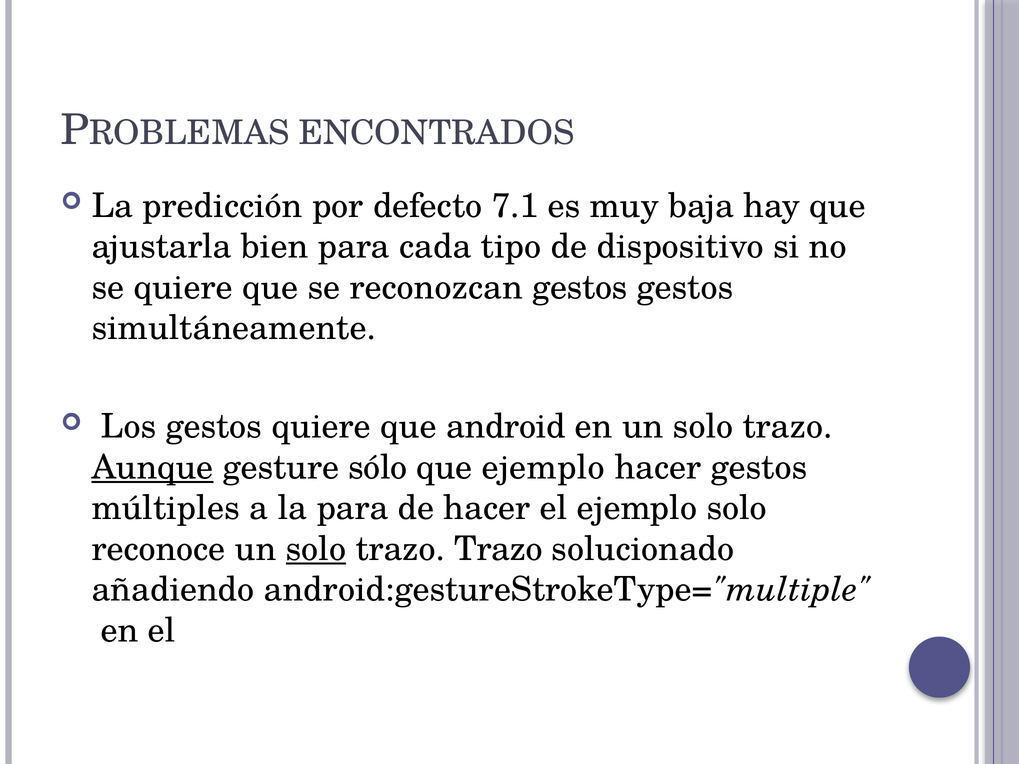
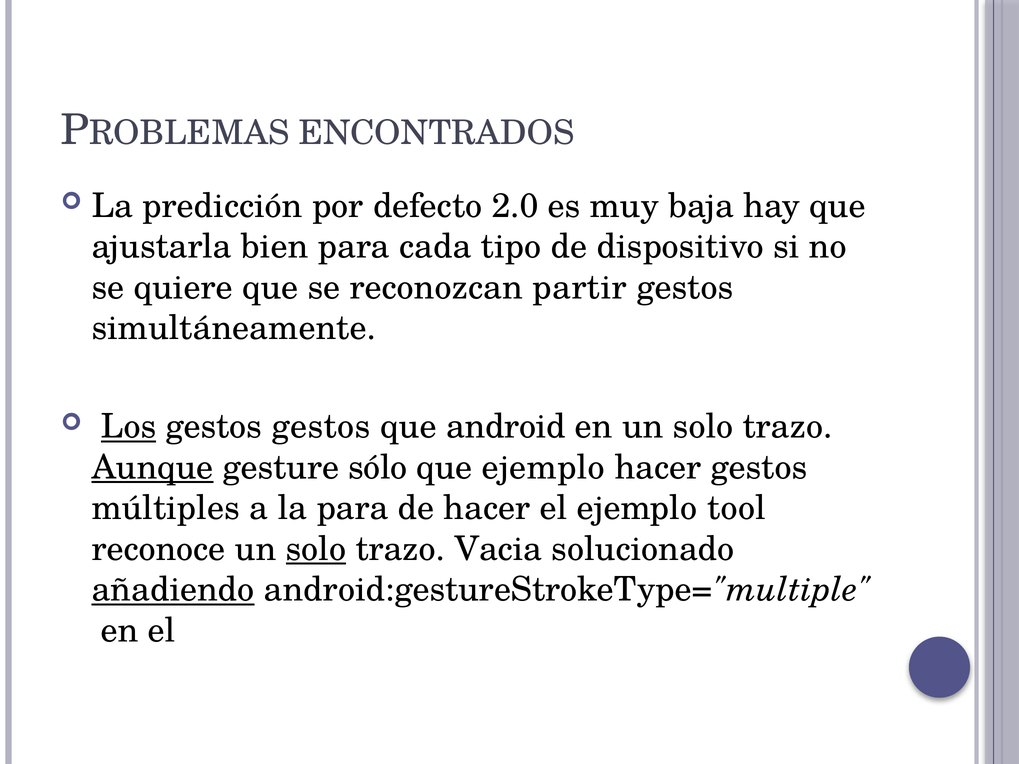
7.1: 7.1 -> 2.0 (515, 206)
reconozcan gestos: gestos -> partir (580, 288)
Los underline: none -> present (129, 427)
gestos quiere: quiere -> gestos (321, 427)
ejemplo solo: solo -> tool (737, 508)
trazo Trazo: Trazo -> Vacia (498, 549)
añadiendo underline: none -> present (173, 590)
